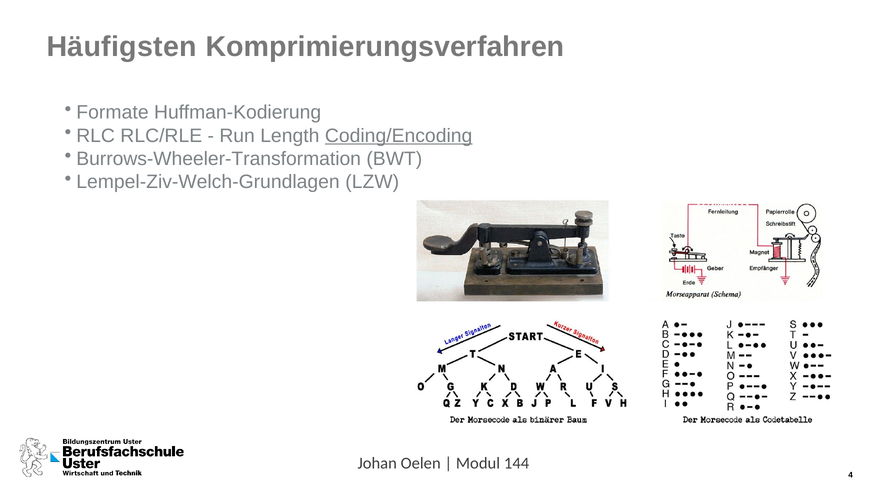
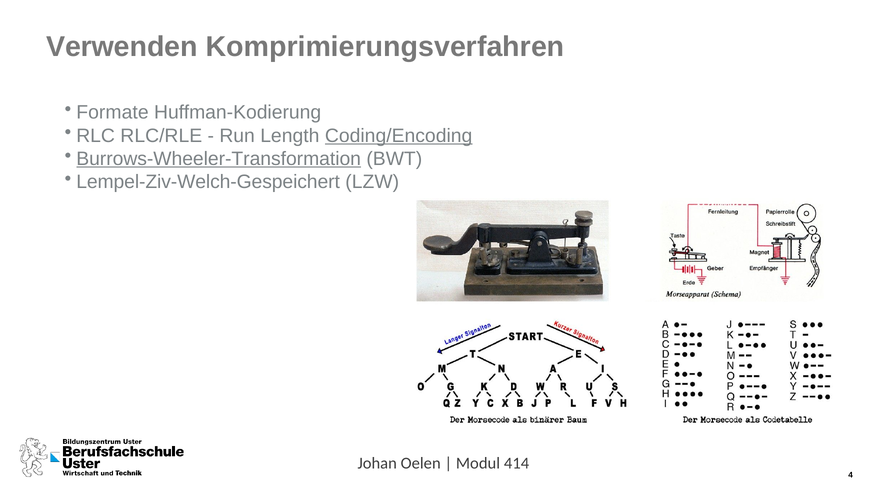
Häufigsten: Häufigsten -> Verwenden (122, 47)
Burrows-Wheeler-Transformation underline: none -> present (219, 159)
Lempel-Ziv-Welch-Grundlagen: Lempel-Ziv-Welch-Grundlagen -> Lempel-Ziv-Welch-Gespeichert (208, 182)
144: 144 -> 414 (517, 463)
